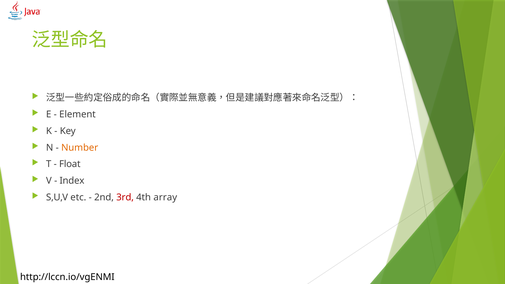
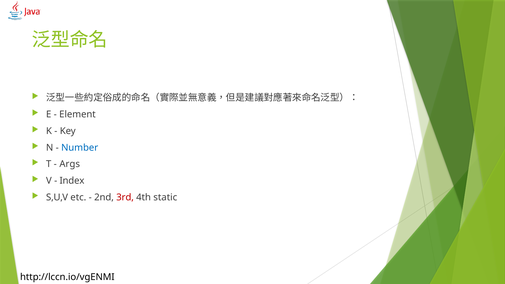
Number colour: orange -> blue (80, 148)
Float: Float -> Args (70, 164)
array: array -> static (165, 197)
